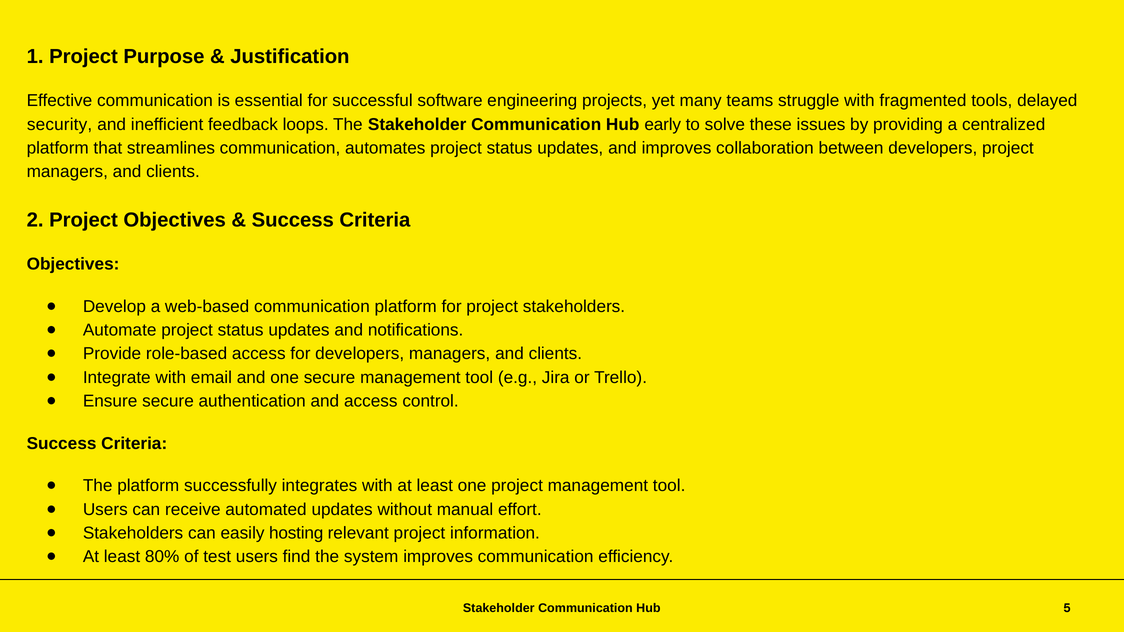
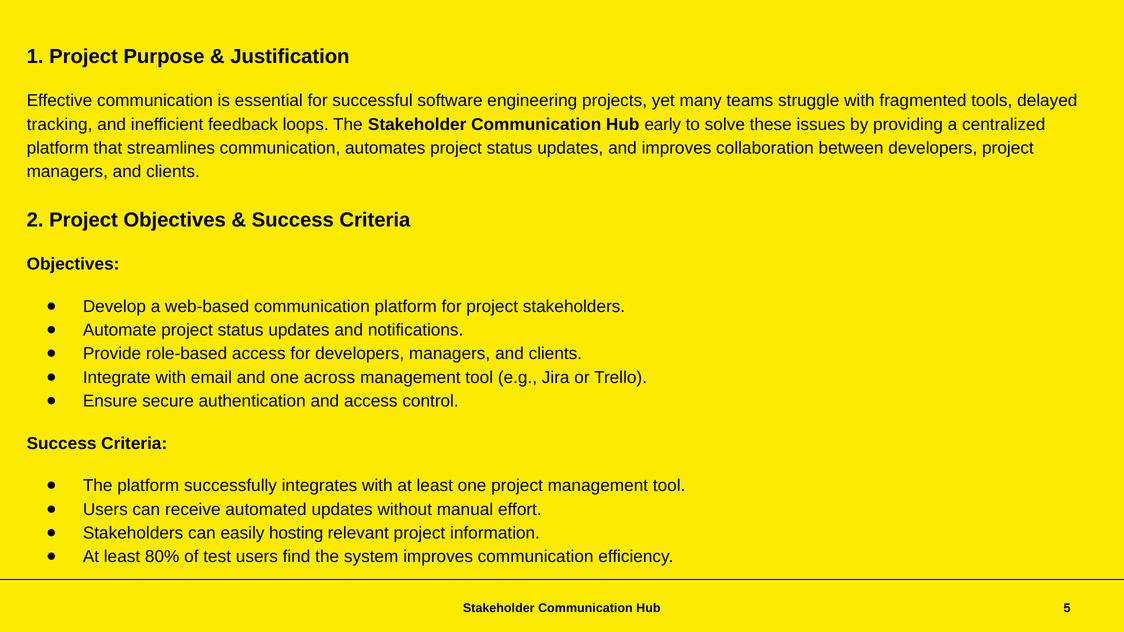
security: security -> tracking (60, 124)
one secure: secure -> across (329, 378)
